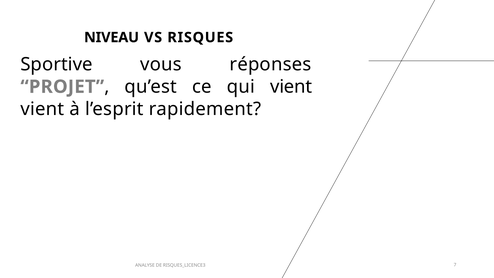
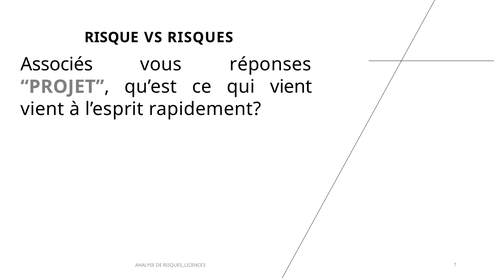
NIVEAU: NIVEAU -> RISQUE (111, 37)
Sportive: Sportive -> Associés (57, 64)
